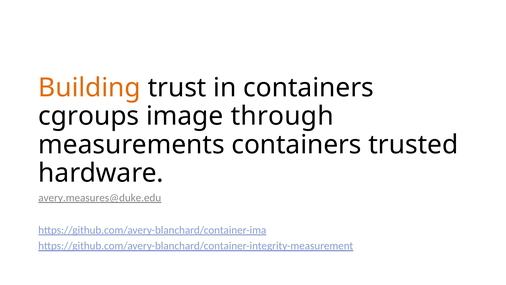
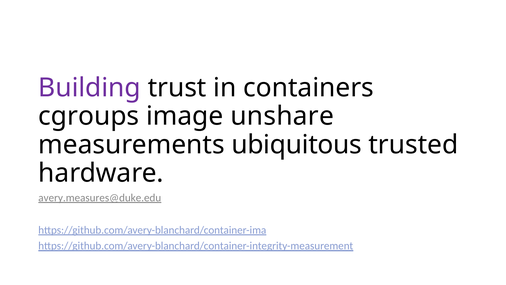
Building colour: orange -> purple (90, 88)
through: through -> unshare (282, 116)
measurements containers: containers -> ubiquitous (297, 145)
